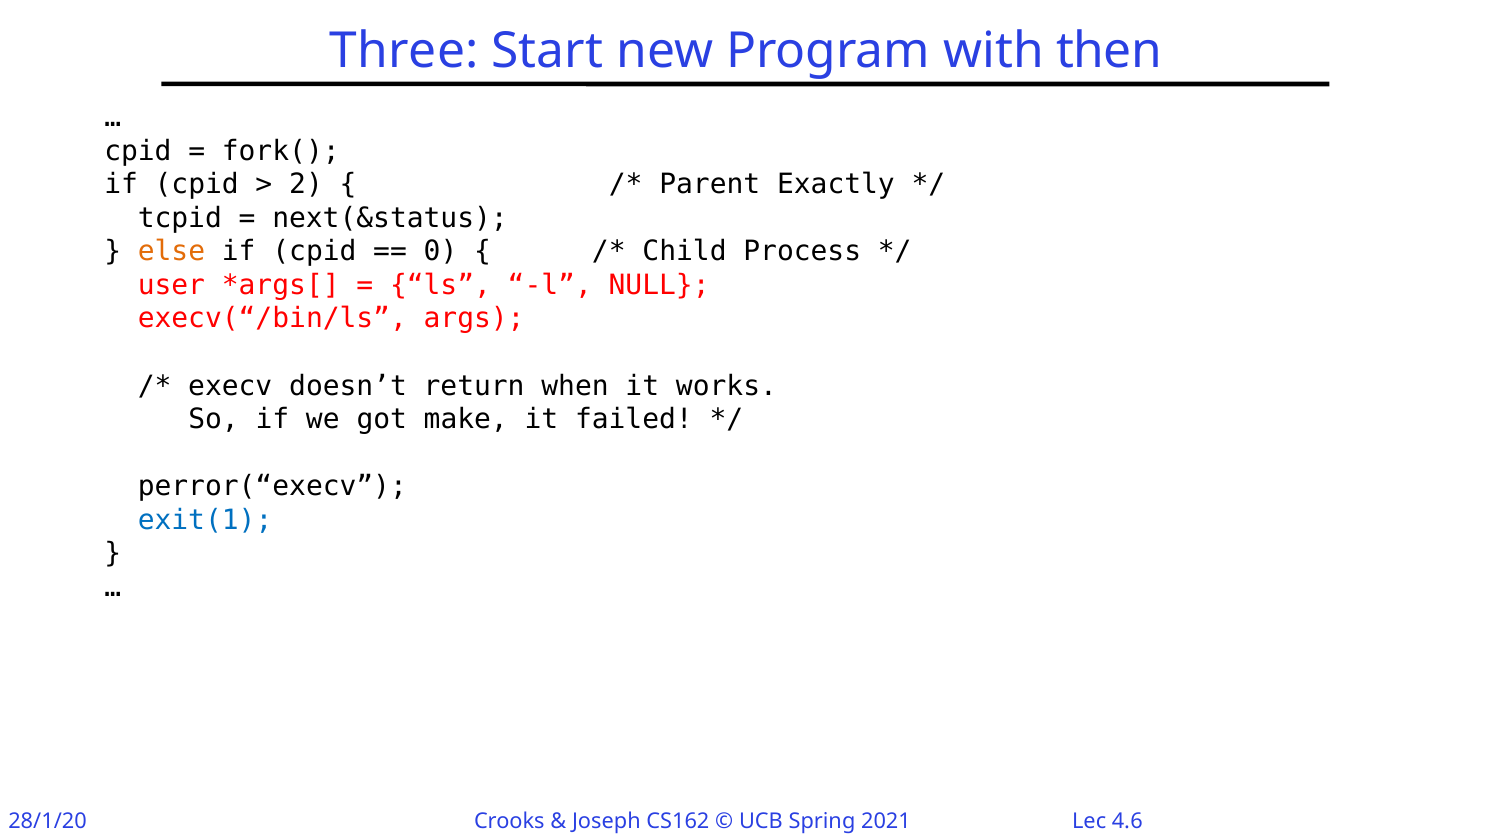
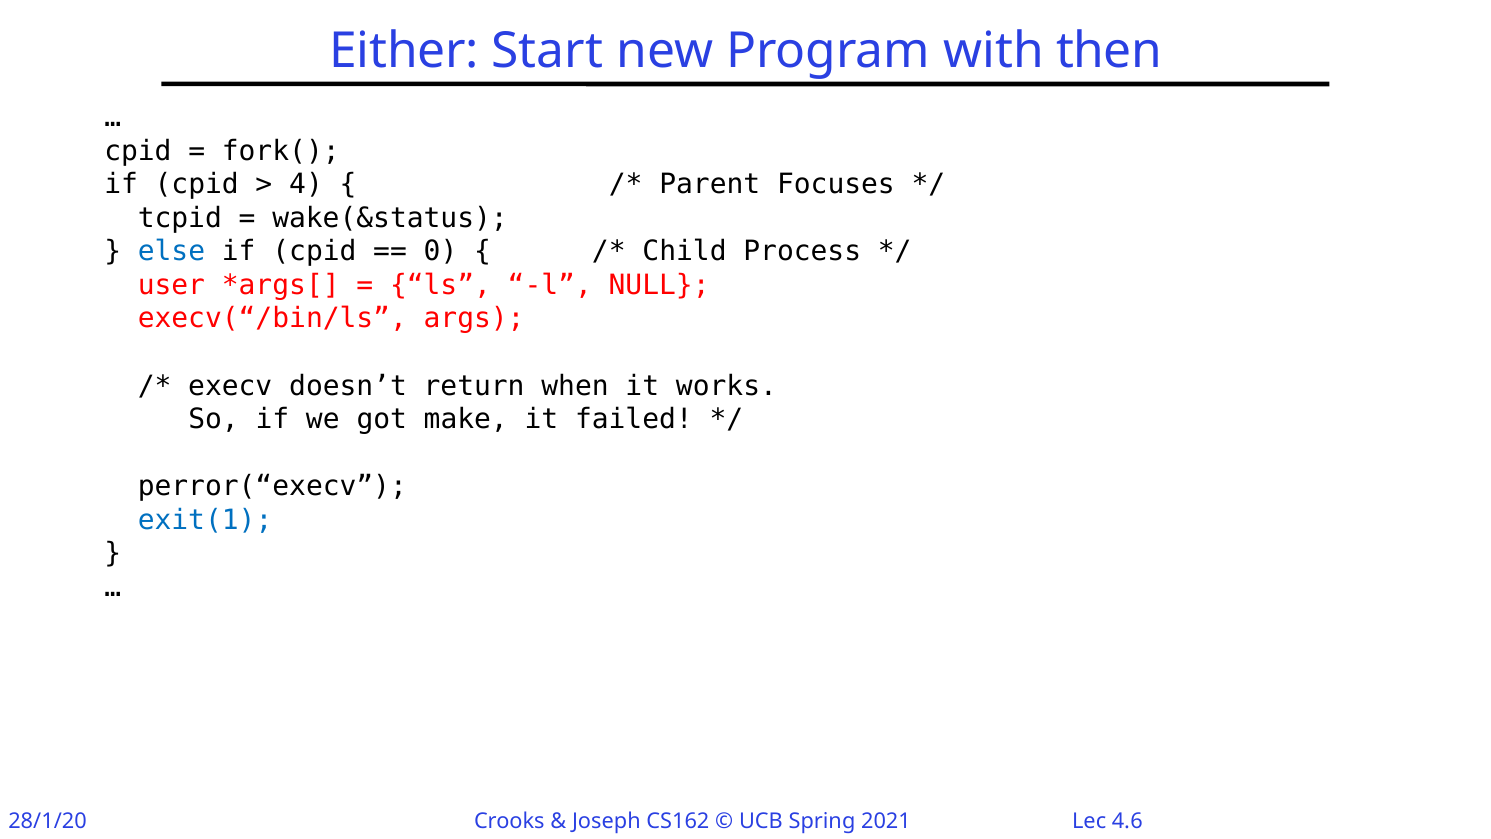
Three: Three -> Either (404, 51)
2: 2 -> 4 (306, 184)
Exactly: Exactly -> Focuses (836, 184)
next(&status: next(&status -> wake(&status (390, 218)
else colour: orange -> blue (171, 252)
